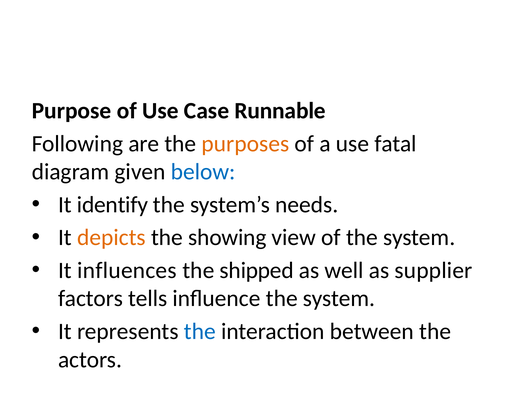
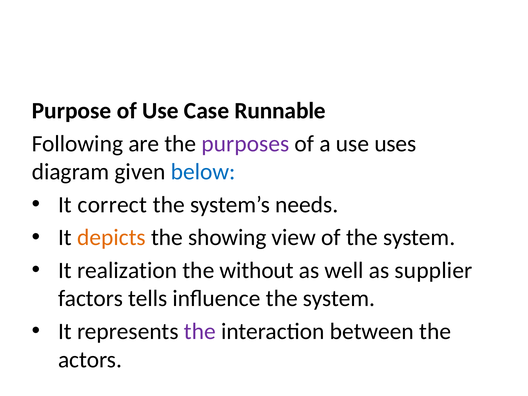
purposes colour: orange -> purple (245, 144)
fatal: fatal -> uses (395, 144)
identify: identify -> correct (112, 205)
influences: influences -> realization (127, 270)
shipped: shipped -> without (257, 270)
the colour: blue -> purple (200, 331)
